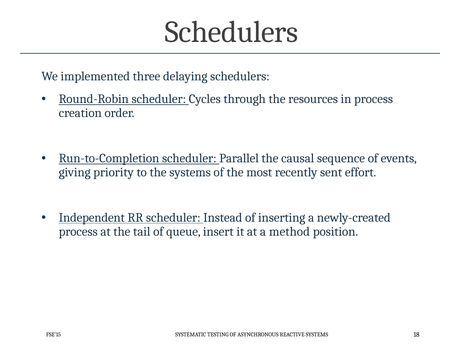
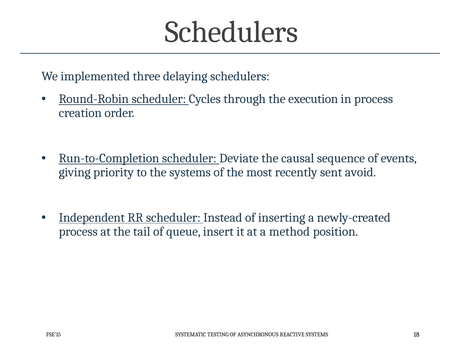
resources: resources -> execution (313, 99)
Parallel: Parallel -> Deviate (239, 159)
effort: effort -> avoid (360, 173)
